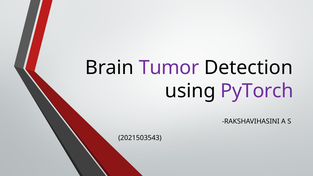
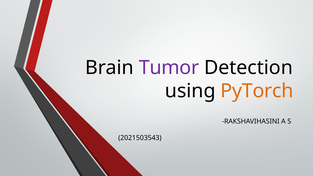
PyTorch colour: purple -> orange (257, 91)
